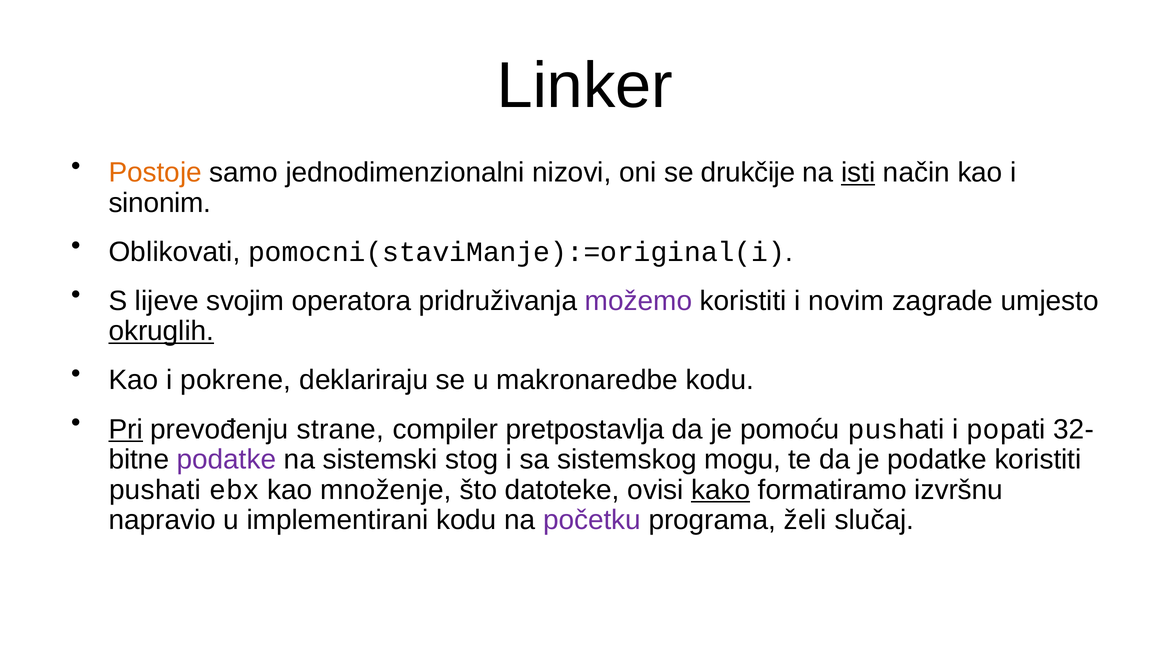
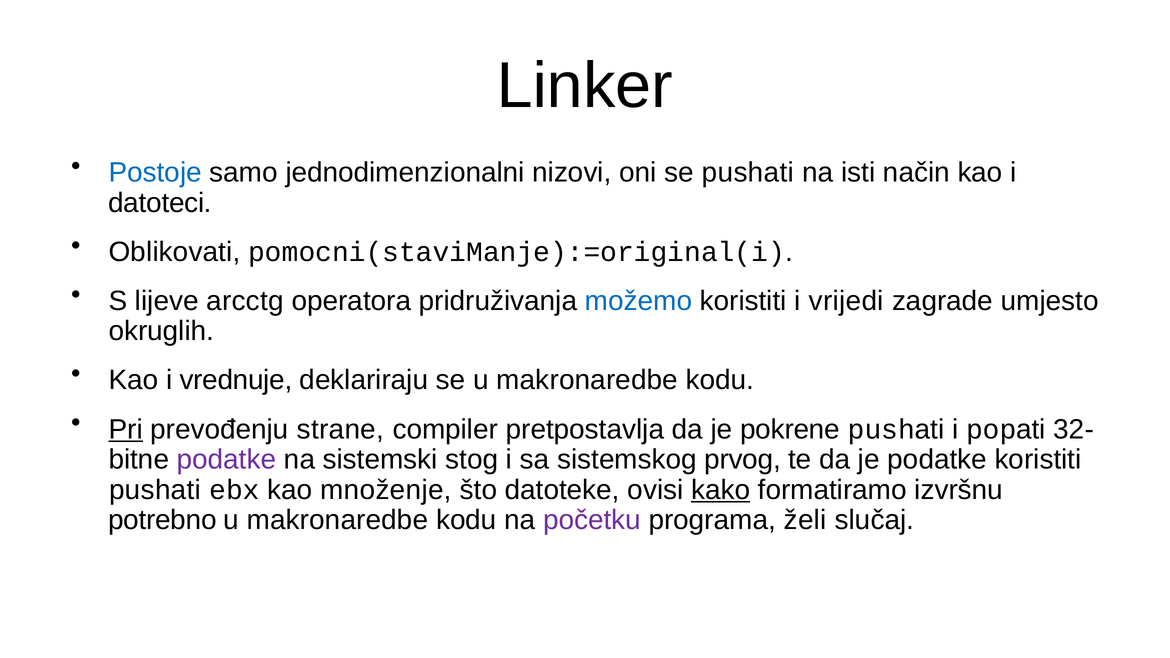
Postoje colour: orange -> blue (155, 173)
se drukčije: drukčije -> pushati (748, 173)
isti underline: present -> none (858, 173)
sinonim: sinonim -> datoteci (160, 203)
svojim: svojim -> arcctg (245, 301)
možemo colour: purple -> blue (639, 301)
novim: novim -> vrijedi (846, 301)
okruglih underline: present -> none (161, 331)
pokrene: pokrene -> vrednuje (236, 380)
pomoću: pomoću -> pokrene (790, 429)
mogu: mogu -> prvog (743, 460)
napravio: napravio -> potrebno (162, 520)
implementirani: implementirani -> makronaredbe (337, 520)
